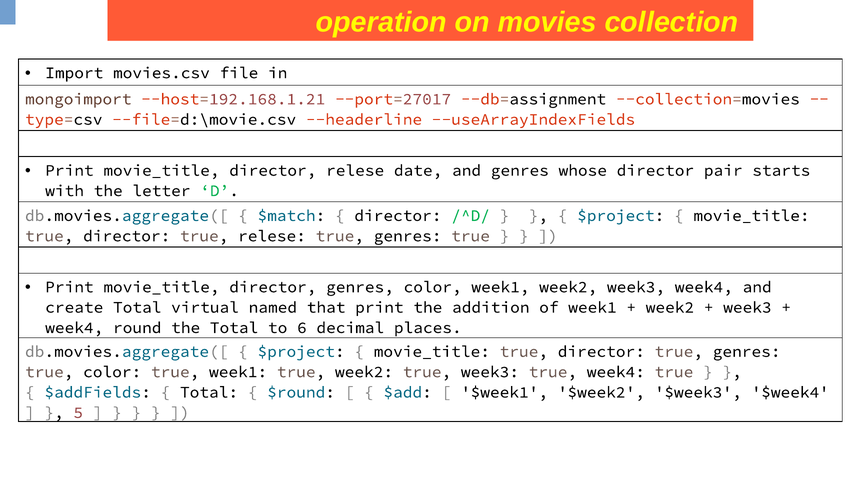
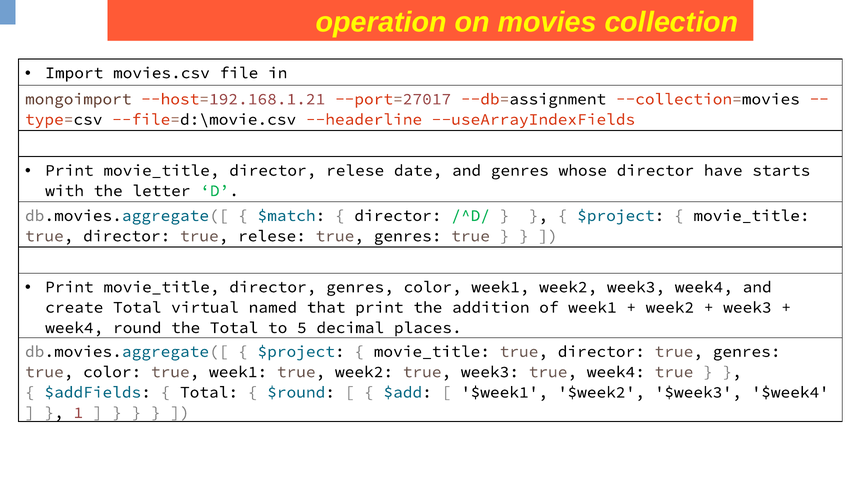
pair: pair -> have (723, 171)
6: 6 -> 5 (302, 328)
5: 5 -> 1 (78, 413)
